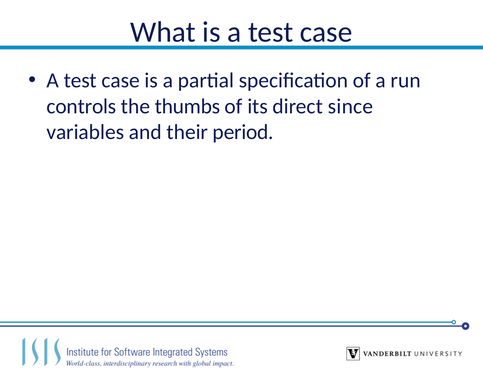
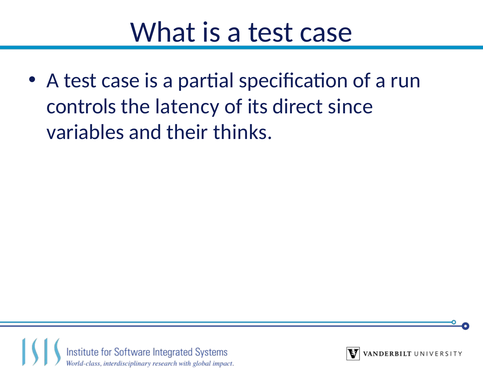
thumbs: thumbs -> latency (187, 106)
period: period -> thinks (243, 132)
